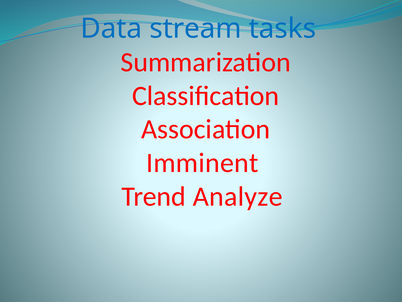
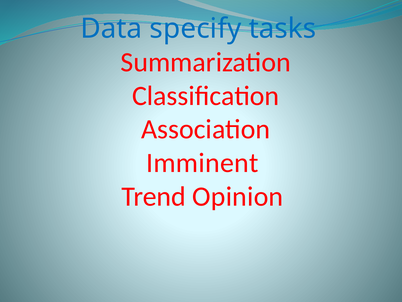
stream: stream -> specify (195, 29)
Analyze: Analyze -> Opinion (238, 196)
